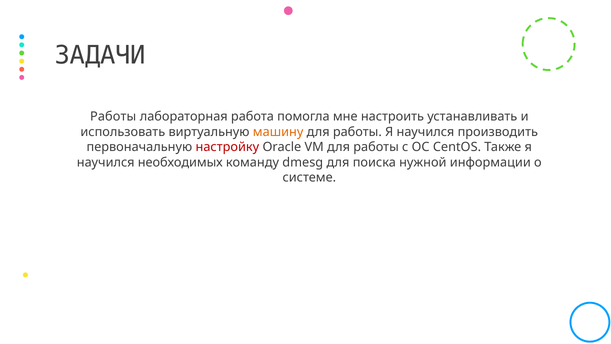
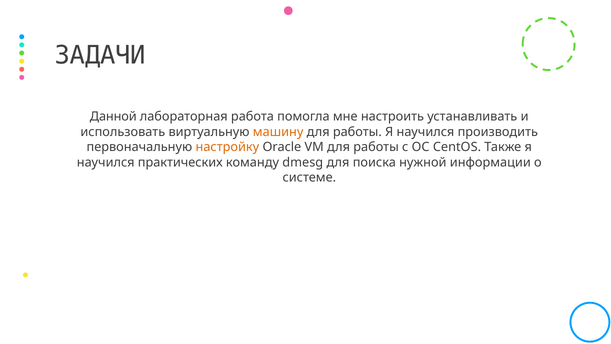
Работы: Работы -> Данной (113, 116)
настройку colour: red -> orange (227, 147)
необходимых: необходимых -> практических (180, 162)
